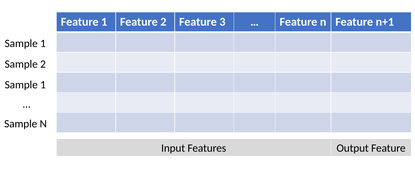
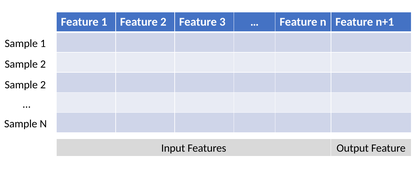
1: 1 -> 2 (43, 85)
